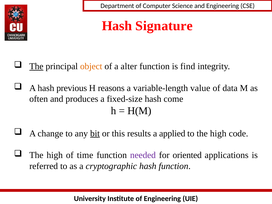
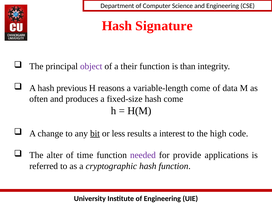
The underline: present -> none (36, 66)
object colour: orange -> purple (91, 66)
alter: alter -> their (129, 66)
find: find -> than (188, 66)
variable-length value: value -> come (200, 88)
this: this -> less (118, 133)
applied: applied -> interest (172, 133)
high: high -> alter (55, 155)
oriented: oriented -> provide (187, 155)
